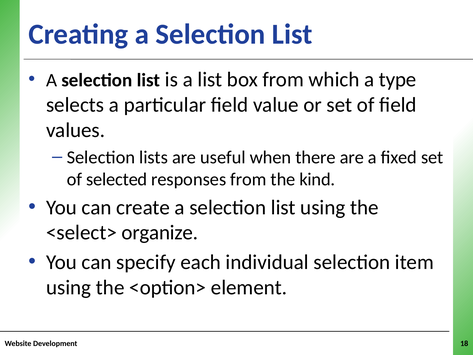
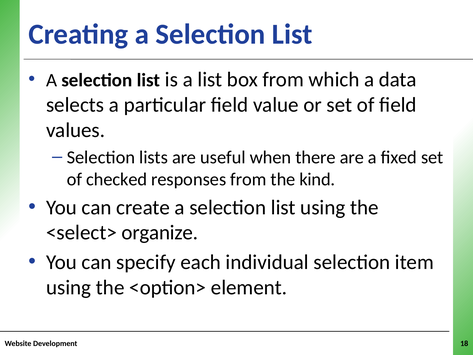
type: type -> data (398, 80)
selected: selected -> checked (117, 179)
